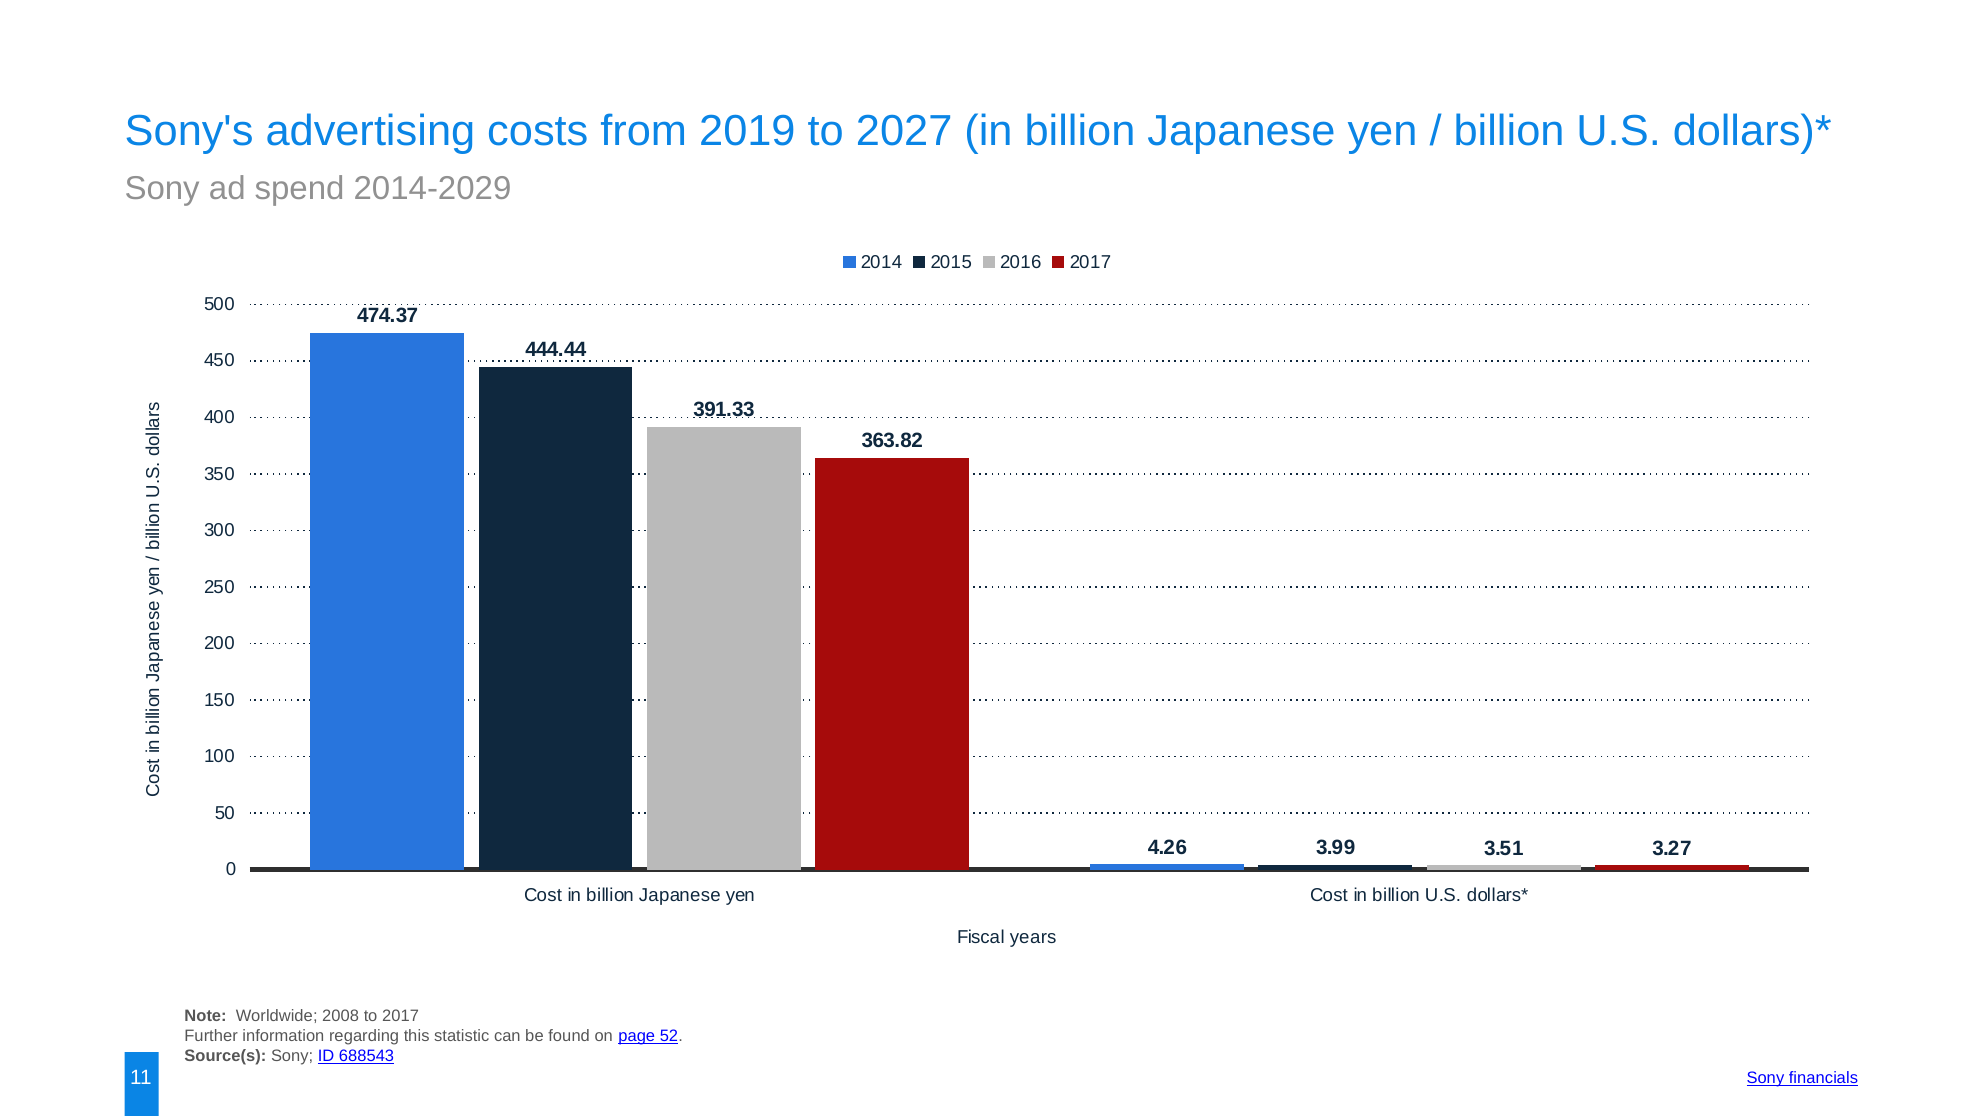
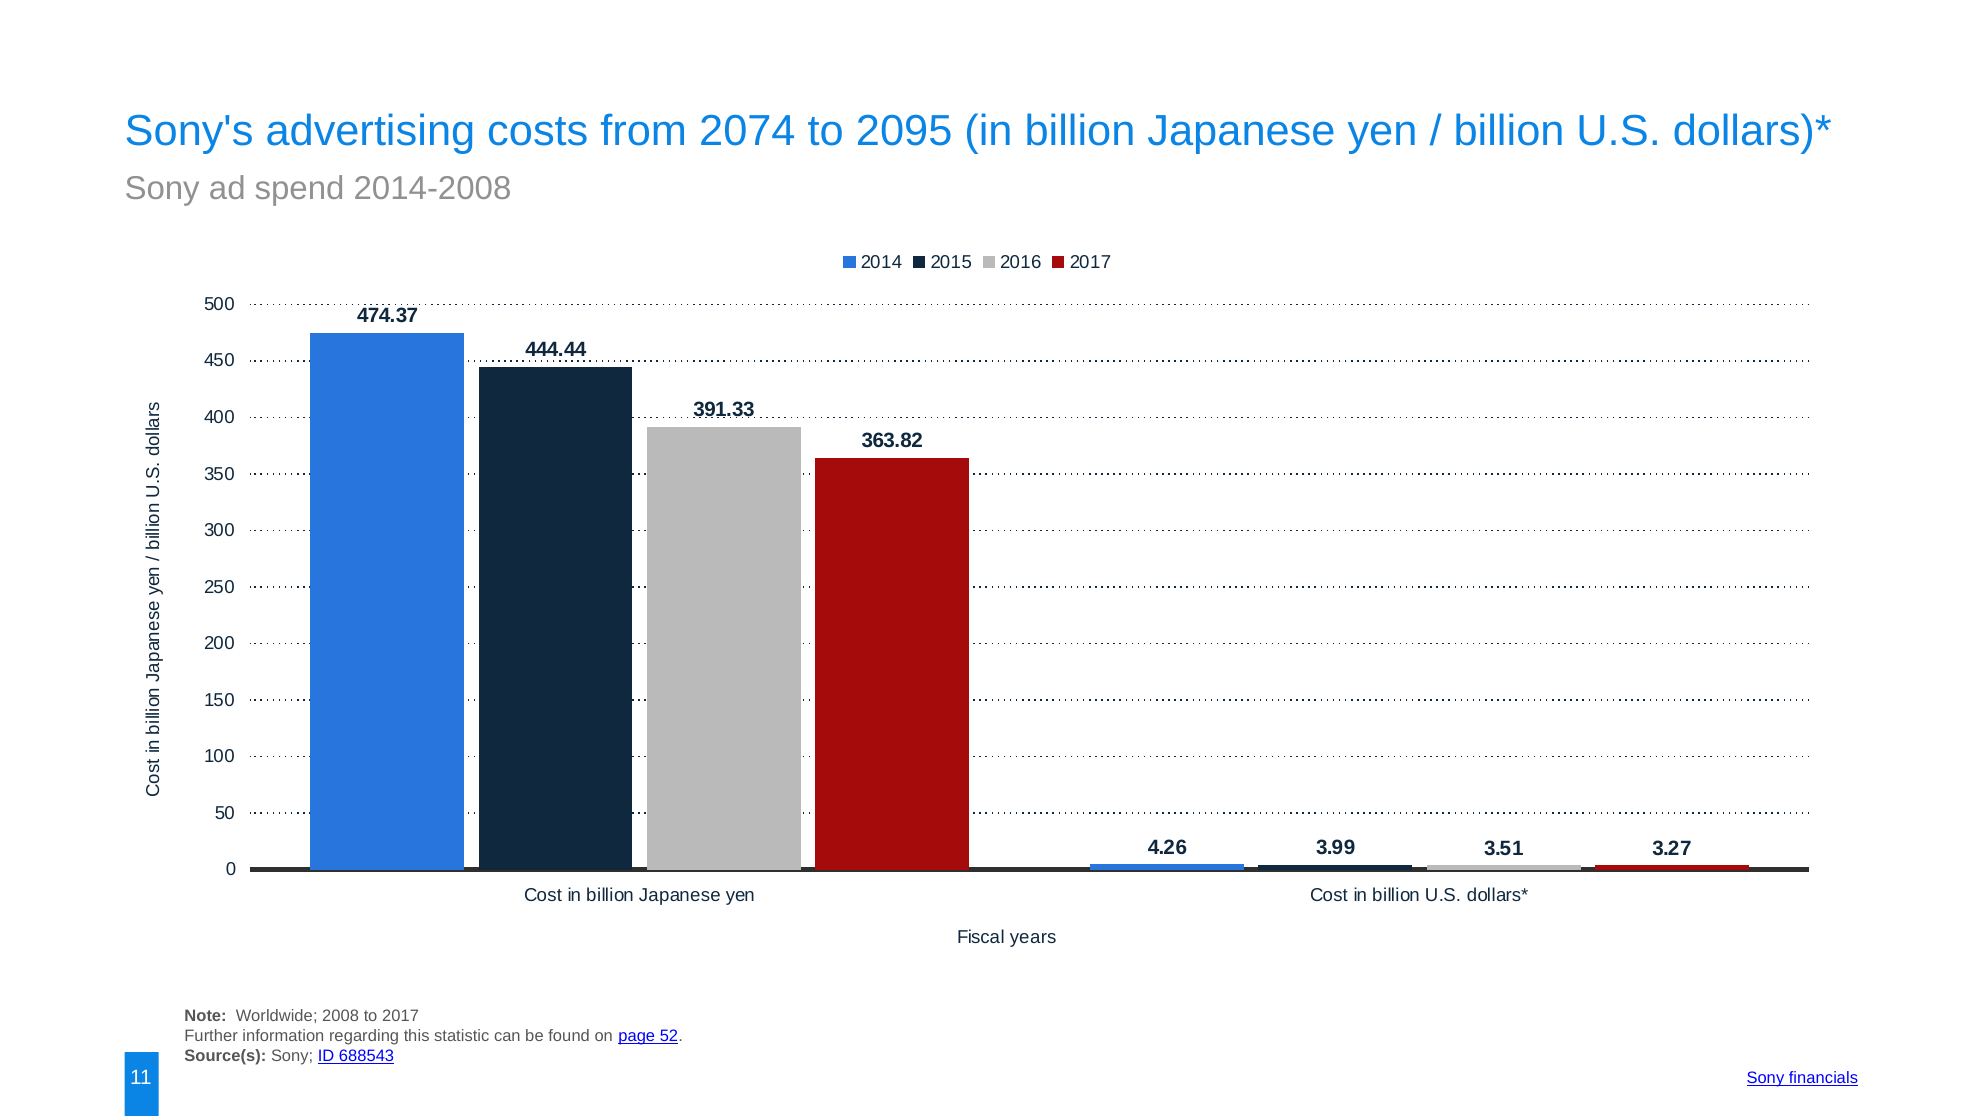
2019: 2019 -> 2074 (747, 131)
2027: 2027 -> 2095 (904, 131)
2014-2029: 2014-2029 -> 2014-2008 (433, 189)
